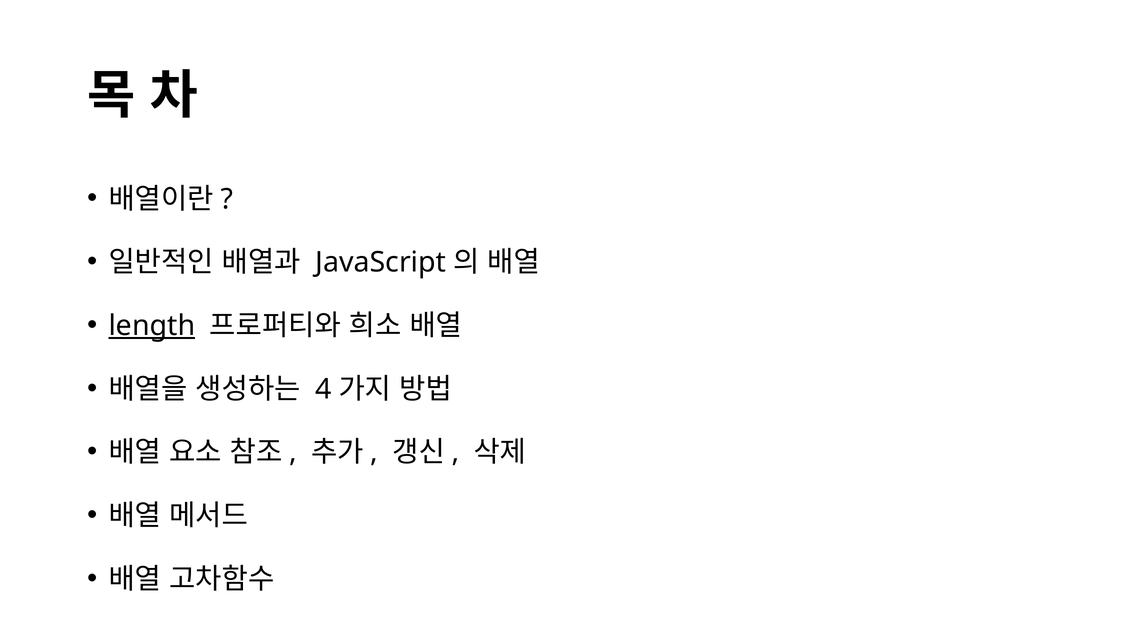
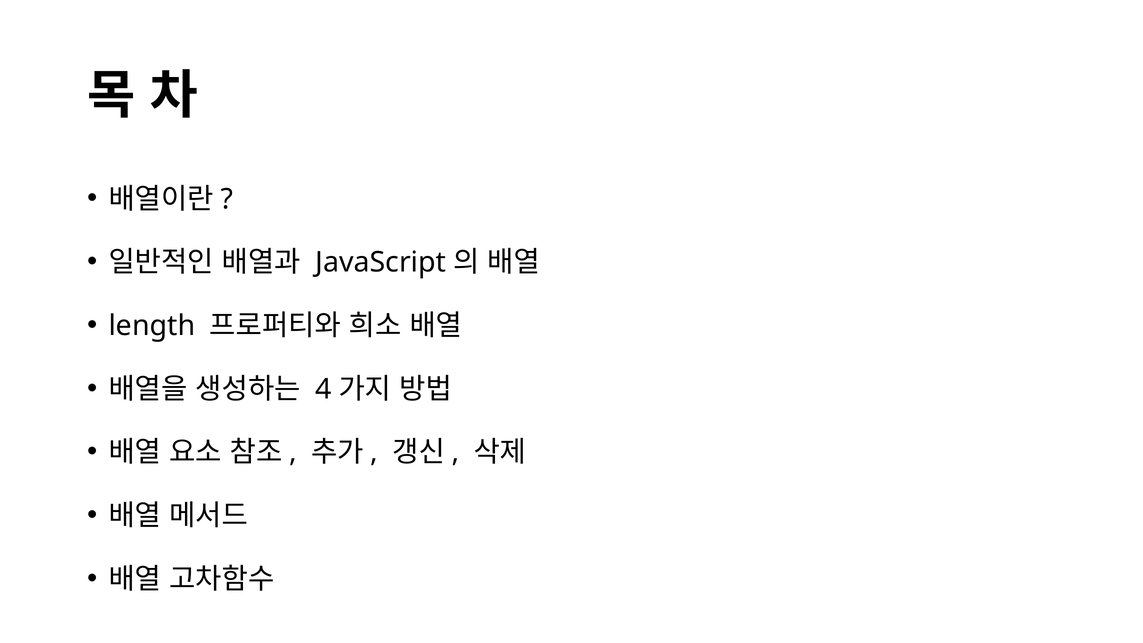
length underline: present -> none (152, 326)
